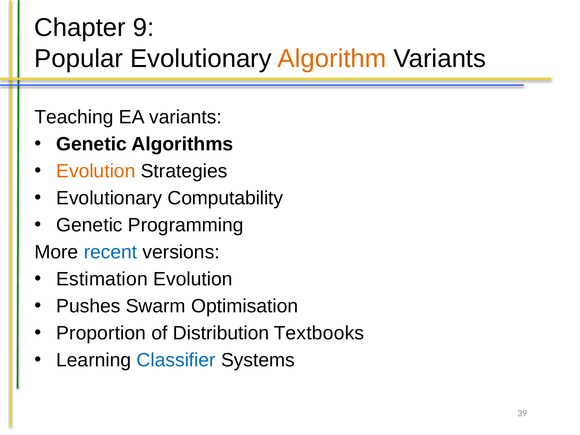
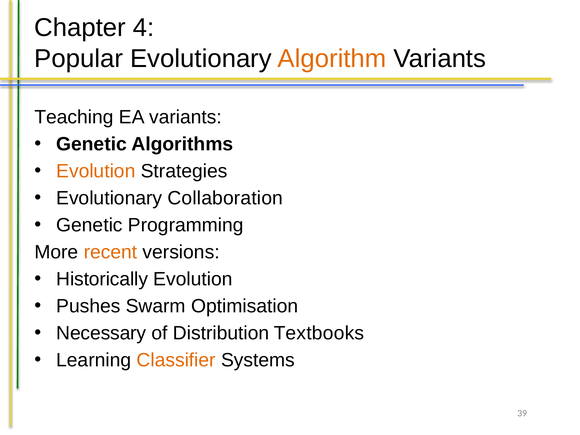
9: 9 -> 4 (144, 28)
Computability: Computability -> Collaboration (225, 198)
recent colour: blue -> orange (110, 252)
Estimation: Estimation -> Historically (102, 279)
Proportion: Proportion -> Necessary (101, 333)
Classifier colour: blue -> orange (176, 360)
